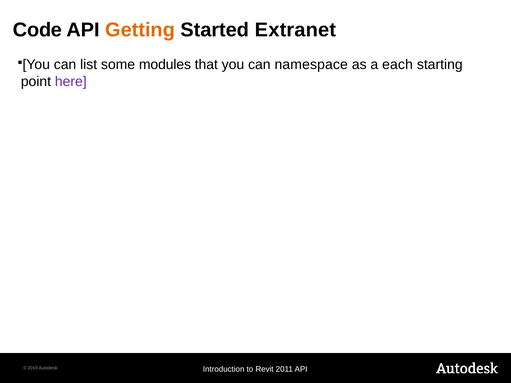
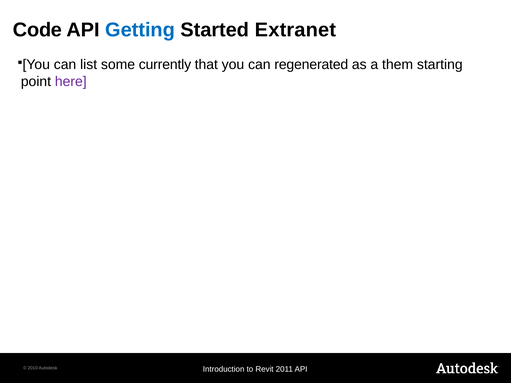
Getting colour: orange -> blue (140, 30)
modules: modules -> currently (165, 65)
namespace: namespace -> regenerated (311, 65)
each: each -> them (398, 65)
